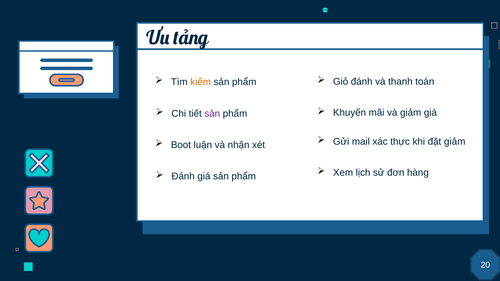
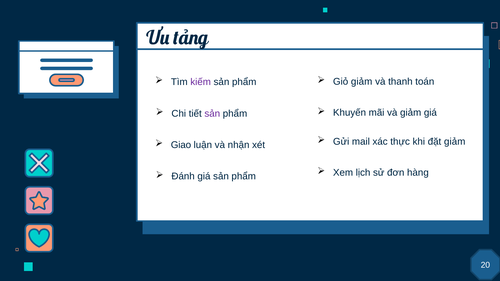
Giỏ đánh: đánh -> giảm (362, 82)
kiếm colour: orange -> purple (201, 82)
Boot: Boot -> Giao (181, 145)
